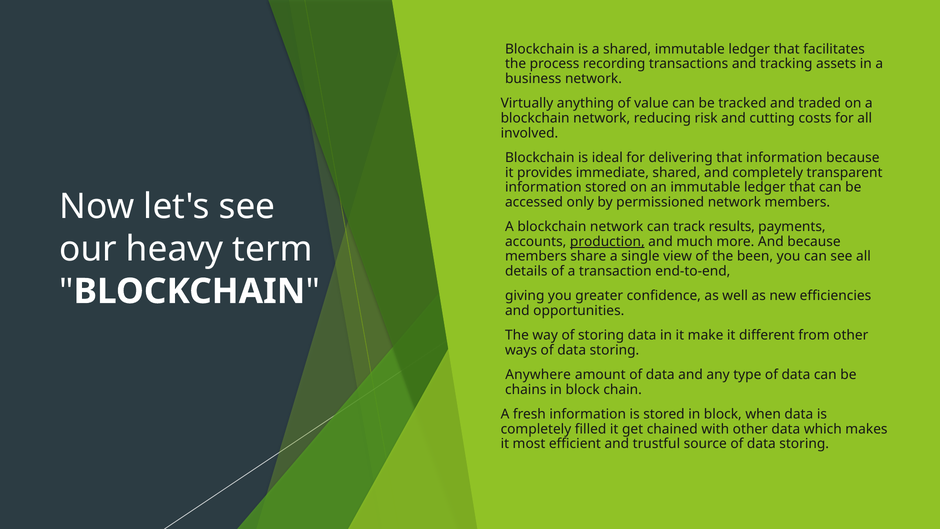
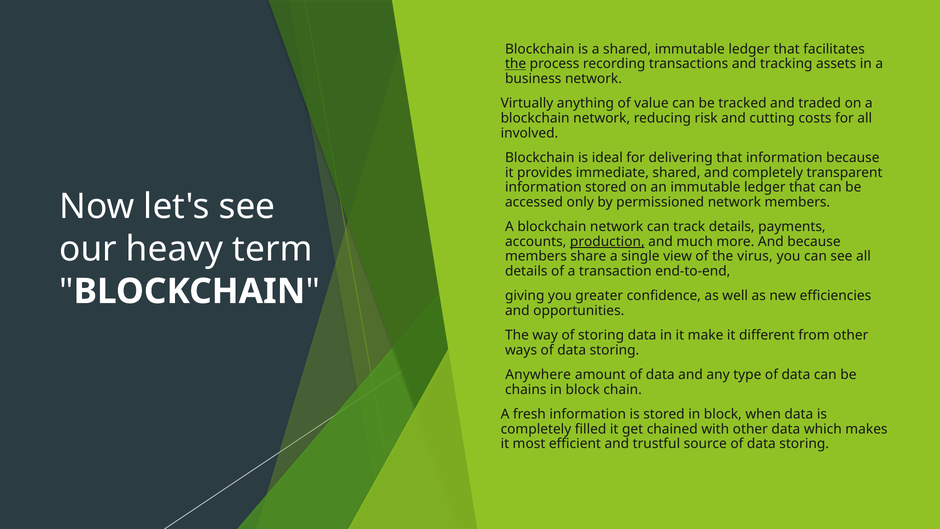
the underline: none -> present (516, 64)
track results: results -> details (732, 227)
been: been -> virus (755, 256)
